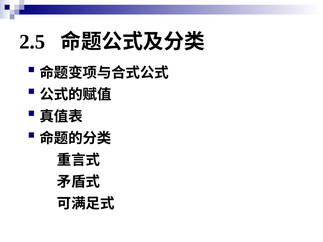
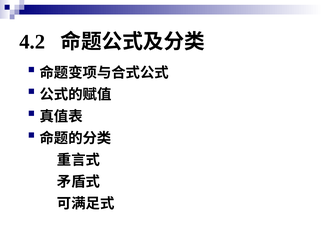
2.5: 2.5 -> 4.2 (32, 42)
